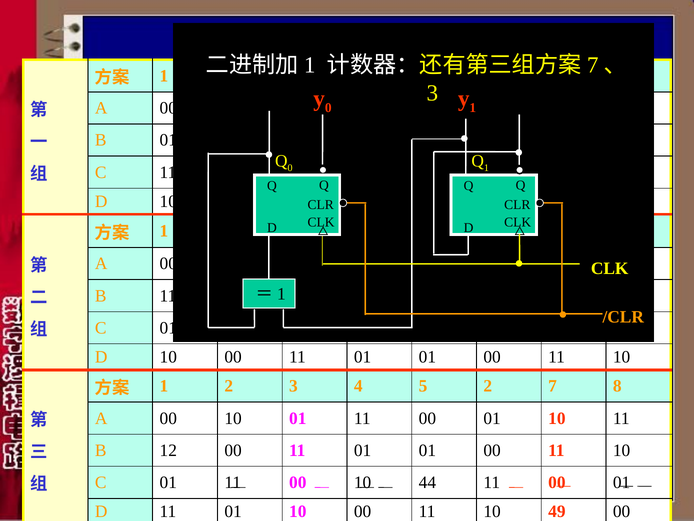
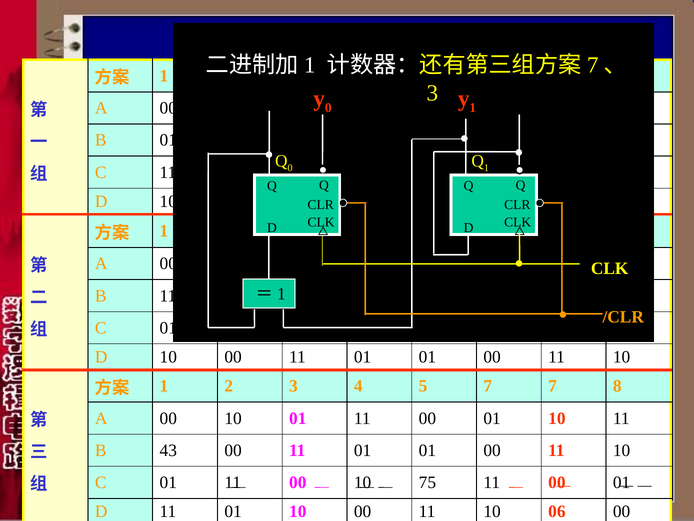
5 2: 2 -> 7 (488, 386)
12: 12 -> 43 (168, 450)
44: 44 -> 75 (427, 482)
49: 49 -> 06 (557, 511)
